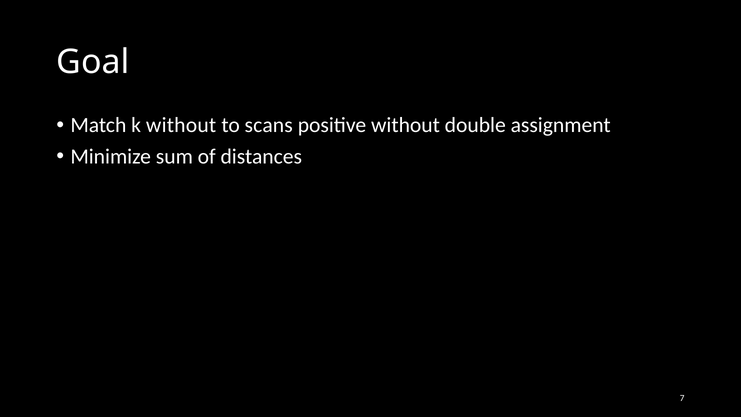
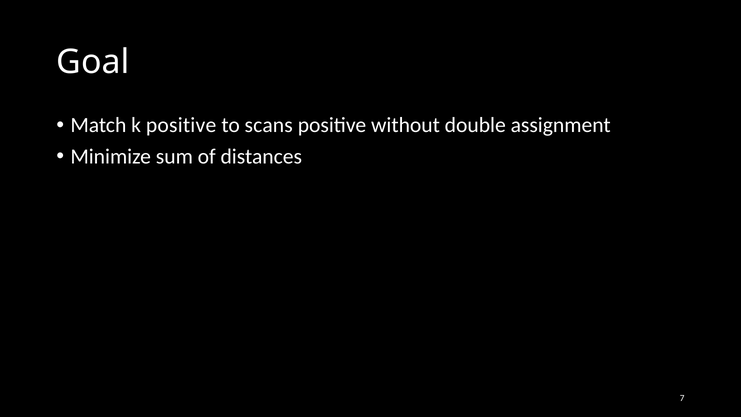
k without: without -> positive (181, 125)
